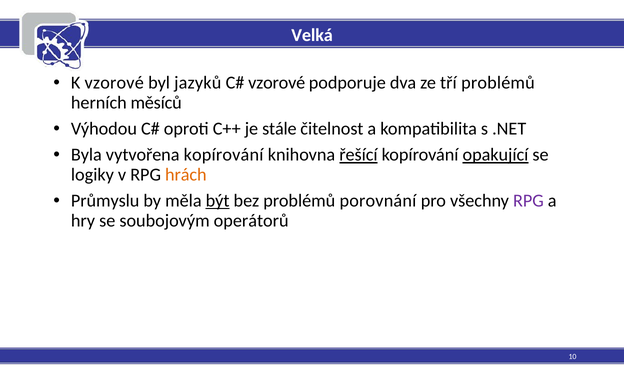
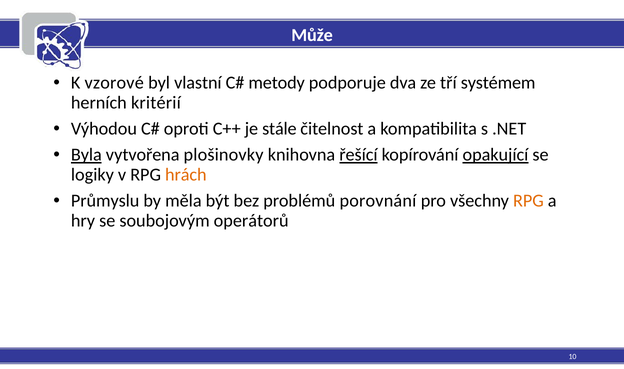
Velká: Velká -> Může (312, 35)
jazyků: jazyků -> vlastní (198, 83)
vzorové: vzorové -> metody (277, 83)
tří problémů: problémů -> systémem (498, 83)
měsíců: měsíců -> kritérií (156, 102)
Byla underline: none -> present (86, 155)
vytvořena kopírování: kopírování -> plošinovky (224, 155)
být underline: present -> none (218, 201)
RPG colour: purple -> orange (528, 201)
